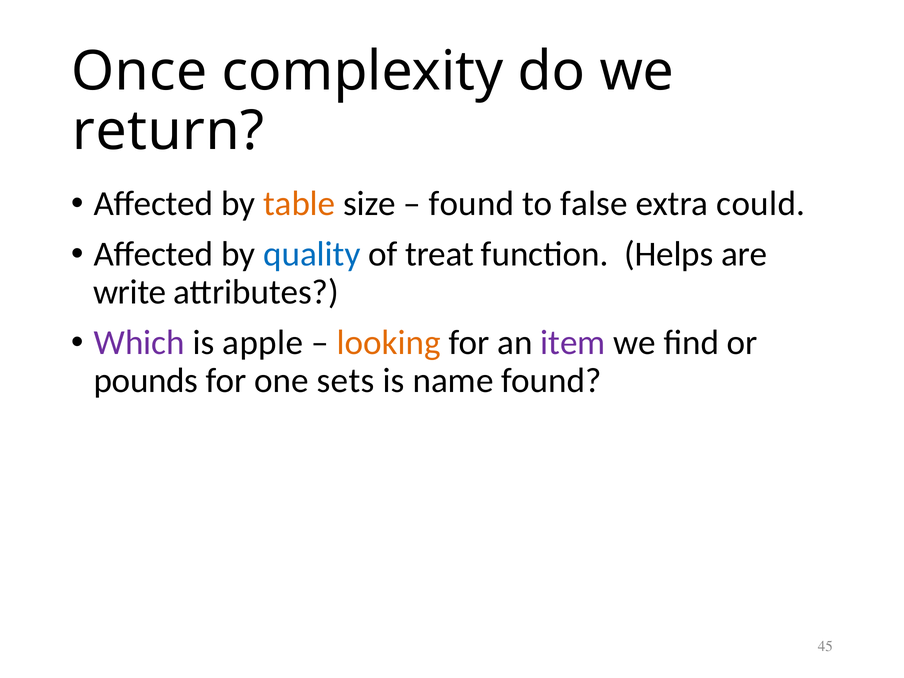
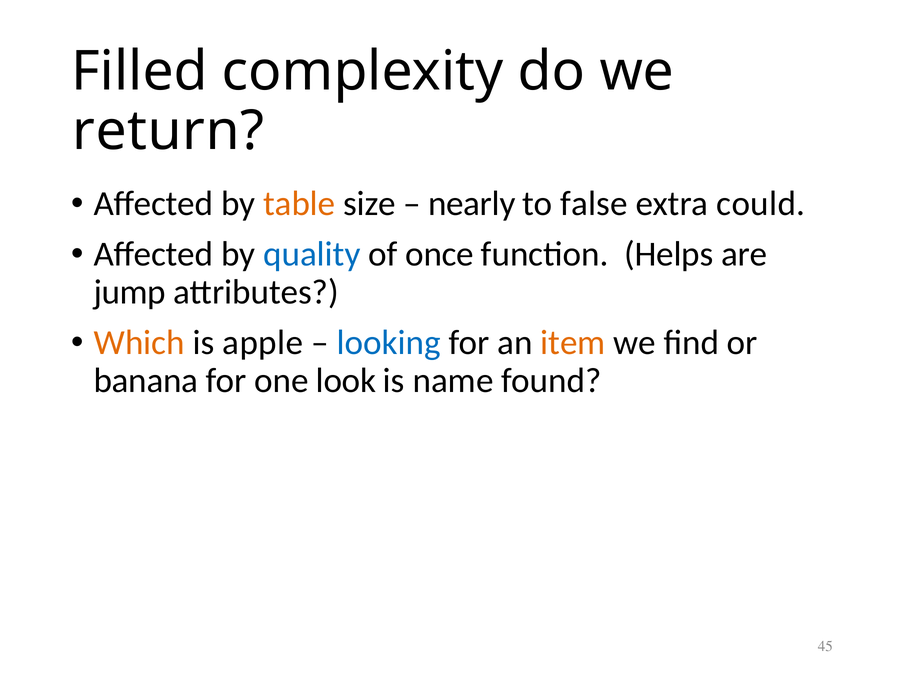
Once: Once -> Filled (139, 71)
found: found -> nearly (472, 204)
treat: treat -> once (439, 254)
write: write -> jump (130, 292)
Which colour: purple -> orange (139, 343)
looking colour: orange -> blue (389, 343)
item colour: purple -> orange (573, 343)
pounds: pounds -> banana (146, 381)
sets: sets -> look (346, 381)
